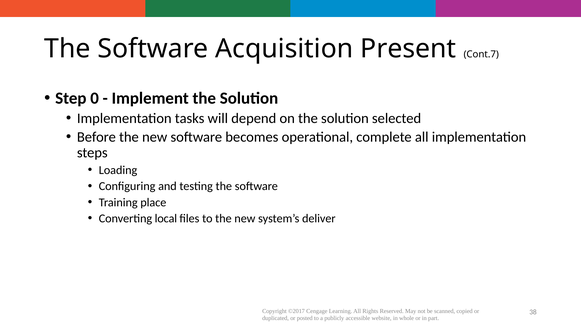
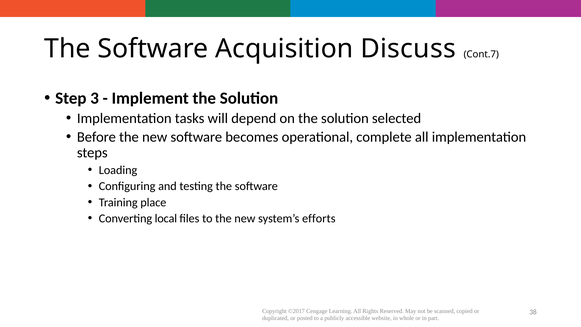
Present: Present -> Discuss (408, 49)
0: 0 -> 3 (95, 98)
deliver: deliver -> efforts (319, 218)
